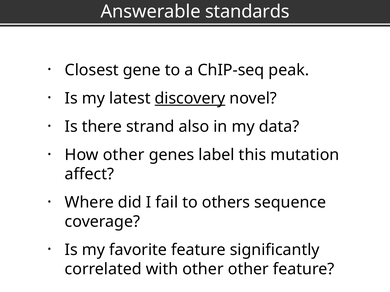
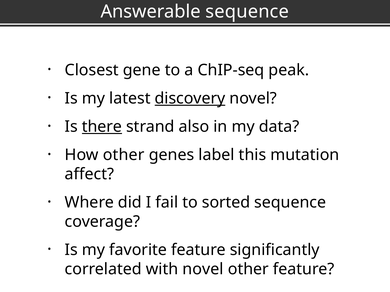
Answerable standards: standards -> sequence (247, 12)
there underline: none -> present (102, 127)
others: others -> sorted (226, 203)
with other: other -> novel (203, 269)
